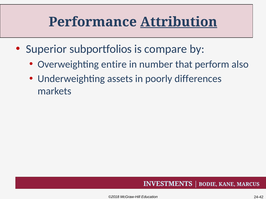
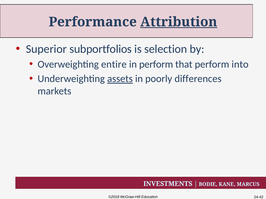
compare: compare -> selection (166, 49)
in number: number -> perform (156, 64)
also: also -> into (240, 64)
assets underline: none -> present (120, 79)
